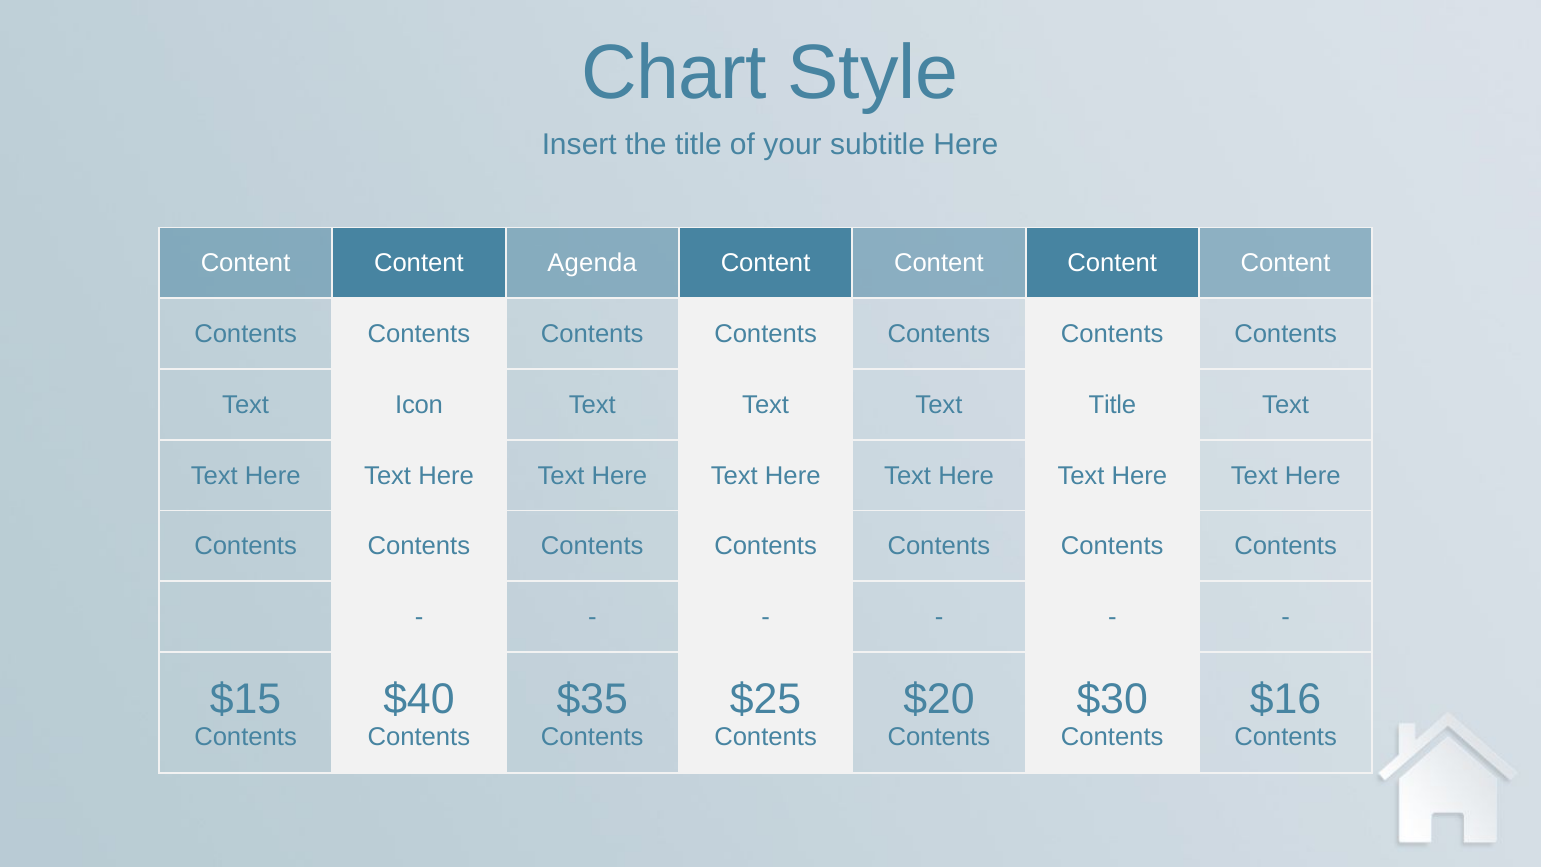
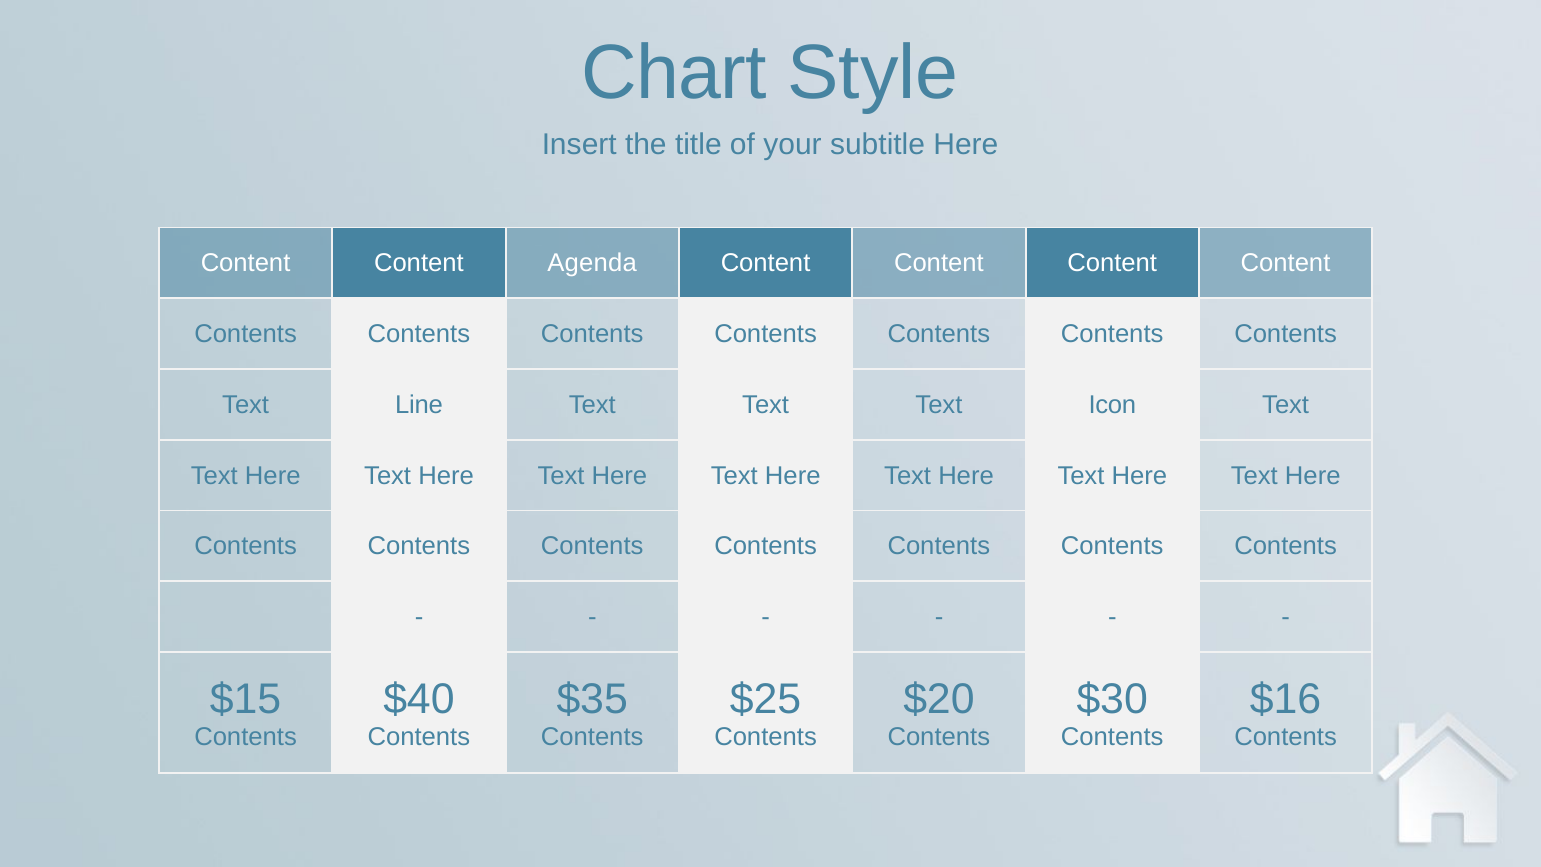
Icon: Icon -> Line (419, 405)
Text Title: Title -> Icon (1112, 405)
